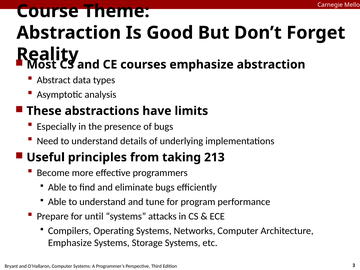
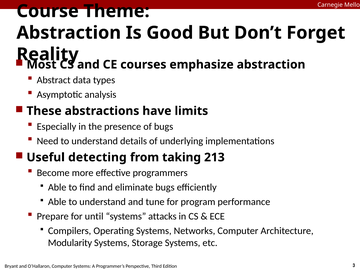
principles: principles -> detecting (97, 157)
Emphasize: Emphasize -> Modularity (70, 243)
